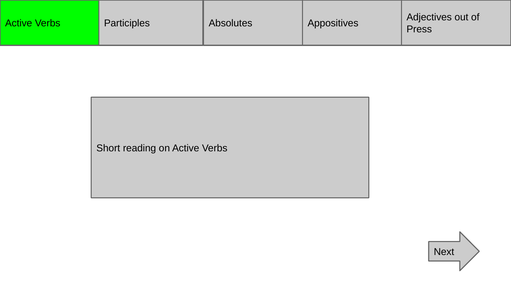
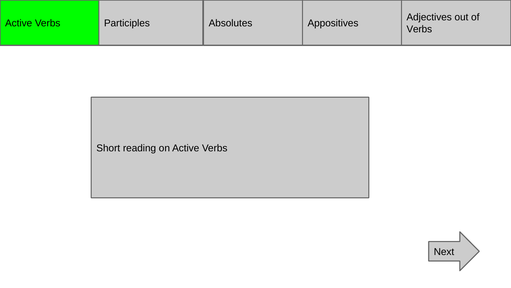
Press: Press -> Verbs (419, 29)
